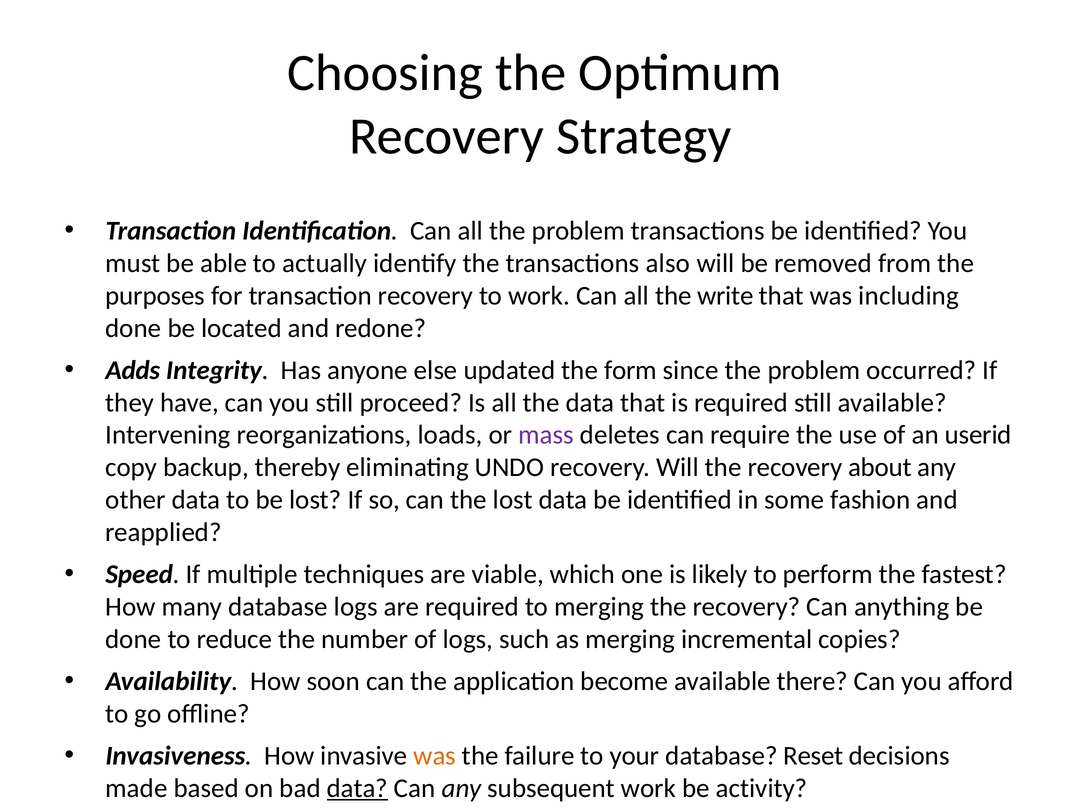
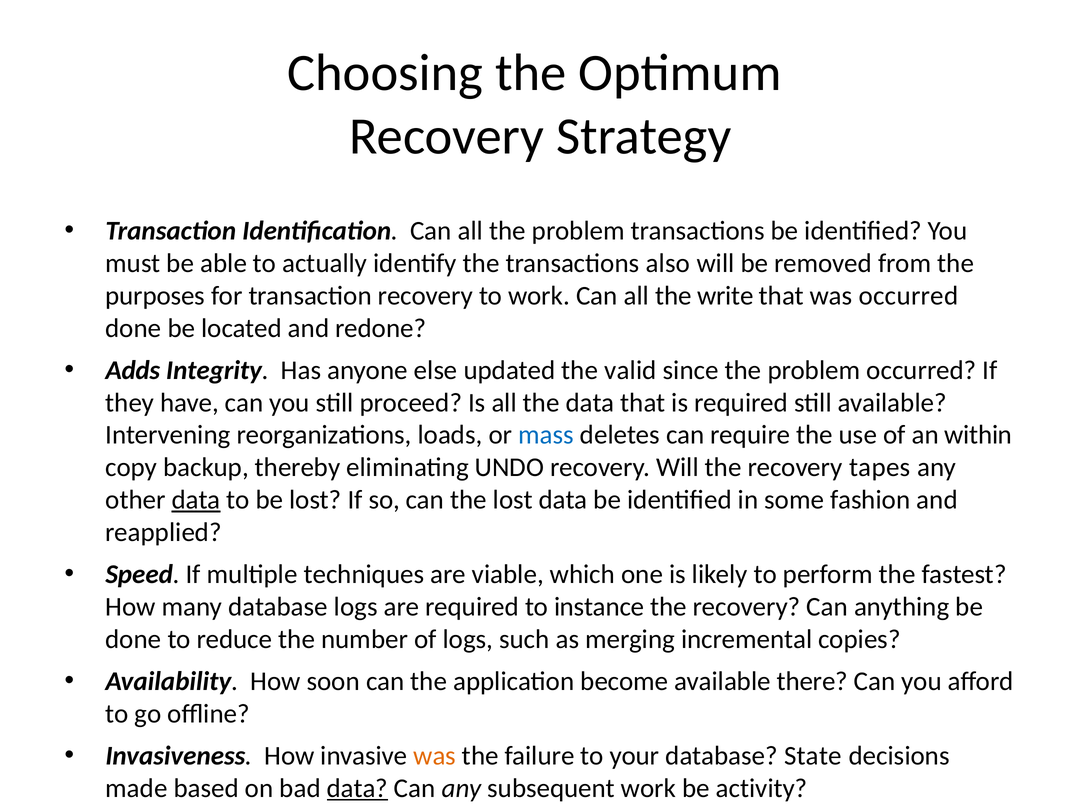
was including: including -> occurred (909, 296)
form: form -> valid (630, 370)
mass colour: purple -> blue (546, 435)
userid: userid -> within (978, 435)
about: about -> tapes (880, 467)
data underline: none -> present (196, 500)
to merging: merging -> instance (599, 607)
Reset: Reset -> State (813, 756)
